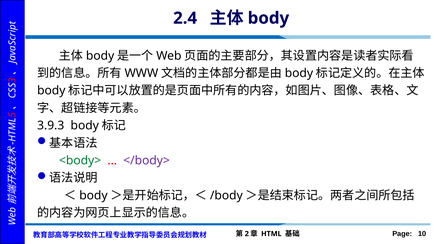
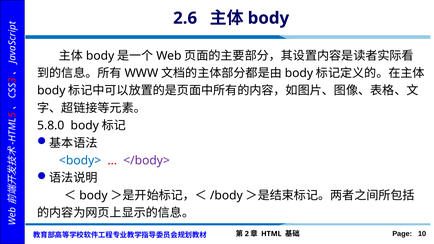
2.4: 2.4 -> 2.6 (185, 18)
3.9.3: 3.9.3 -> 5.8.0 (51, 126)
<body> colour: green -> blue (80, 161)
